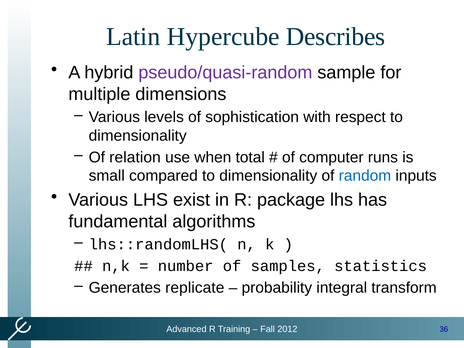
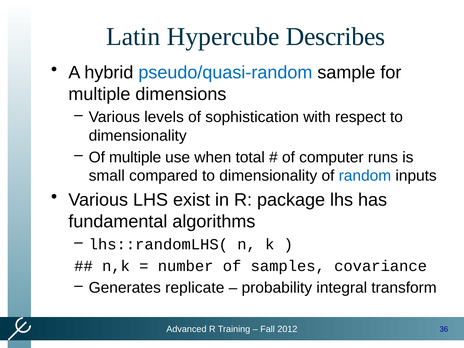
pseudo/quasi-random colour: purple -> blue (226, 72)
Of relation: relation -> multiple (135, 157)
statistics: statistics -> covariance (381, 266)
